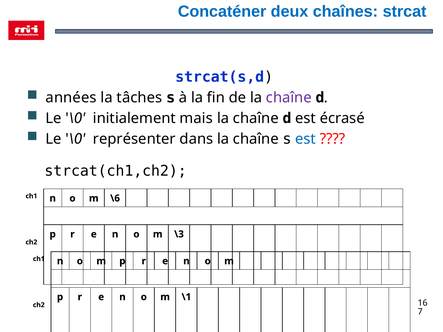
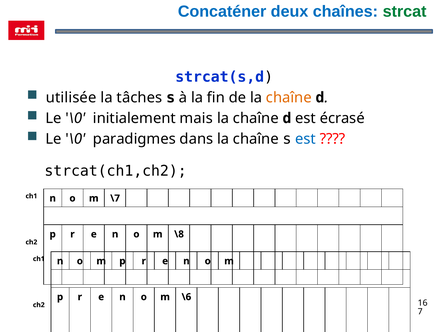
strcat colour: blue -> green (405, 12)
années: années -> utilisée (71, 98)
chaîne colour: purple -> orange (289, 98)
représenter: représenter -> paradigmes (134, 139)
\6: \6 -> \7 (115, 198)
\3: \3 -> \8 (179, 234)
\1: \1 -> \6 (186, 297)
